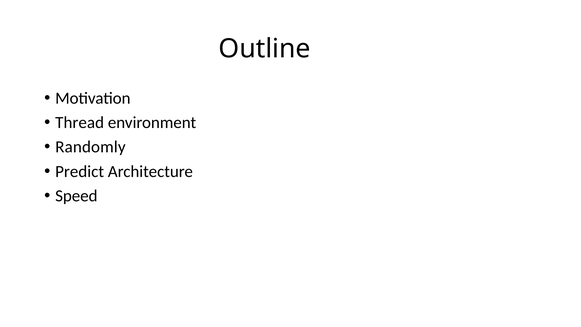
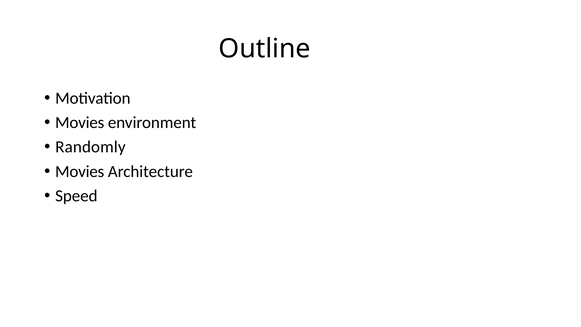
Thread: Thread -> Movies (80, 123)
Predict: Predict -> Movies (80, 171)
